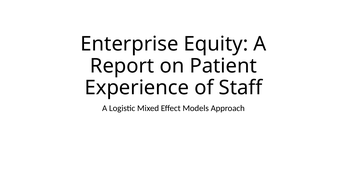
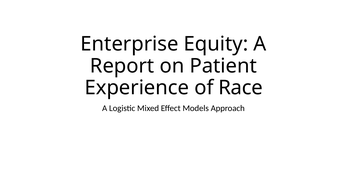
Staff: Staff -> Race (241, 88)
